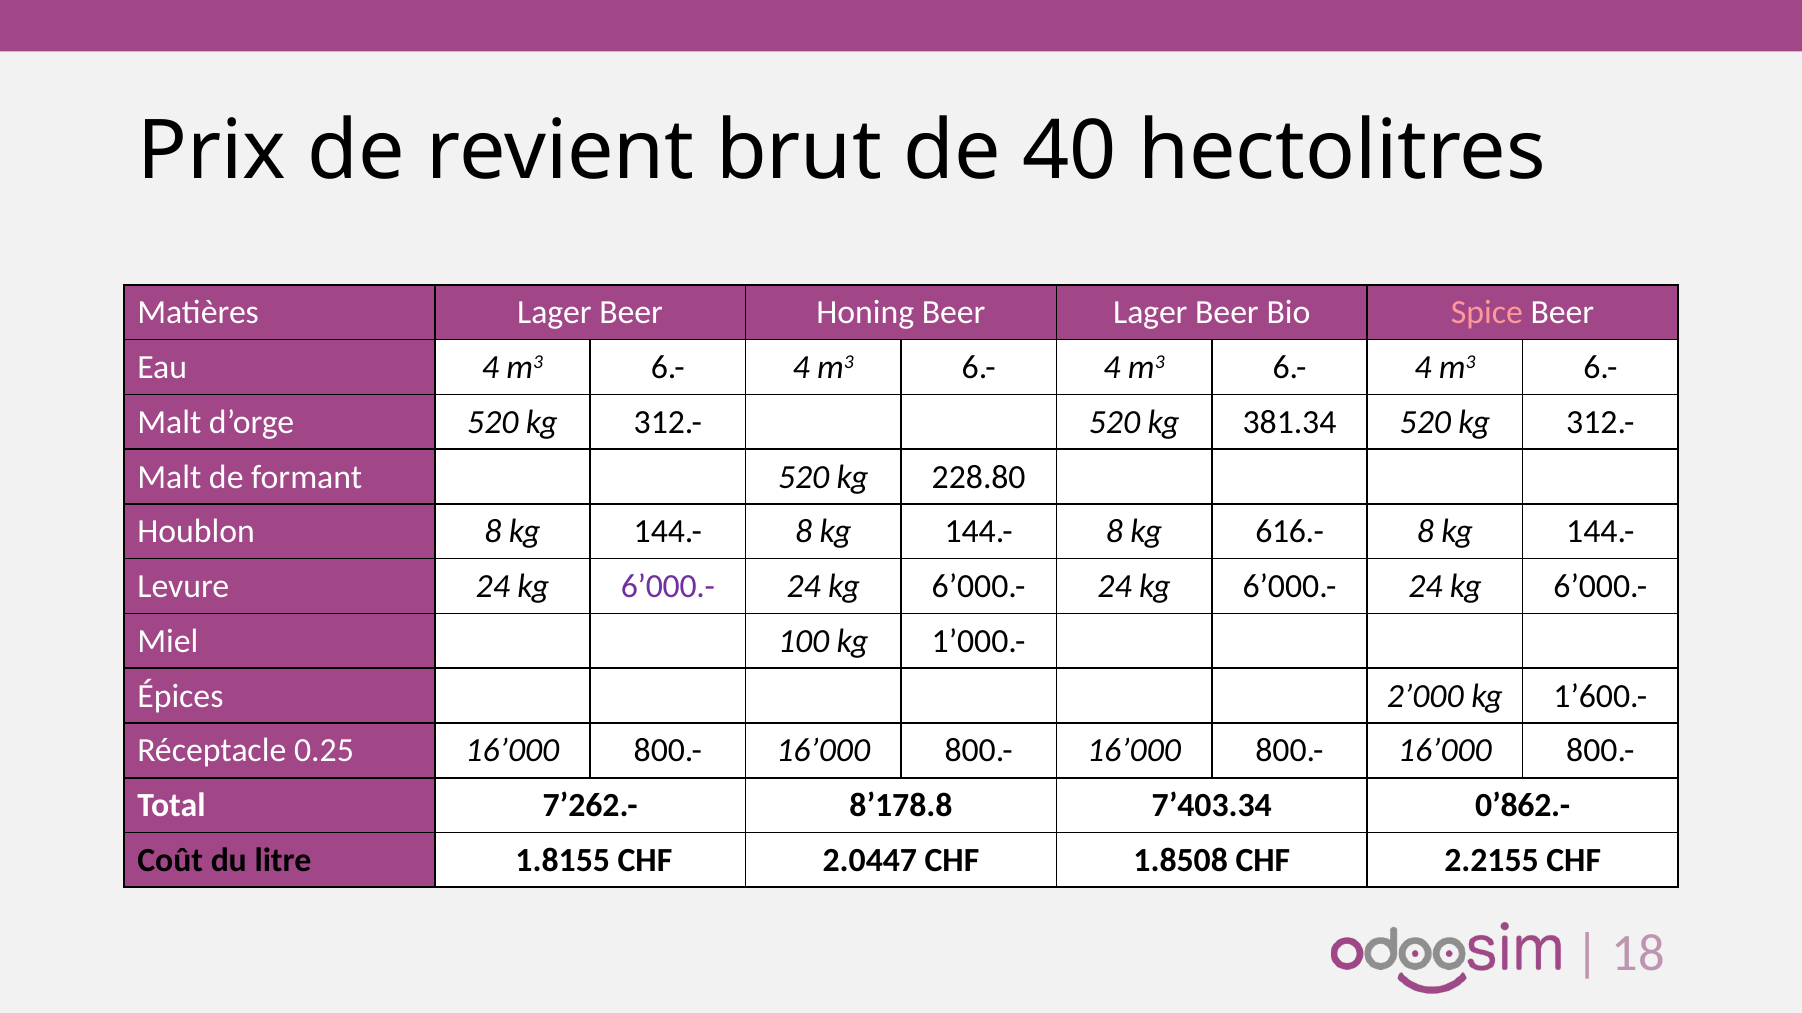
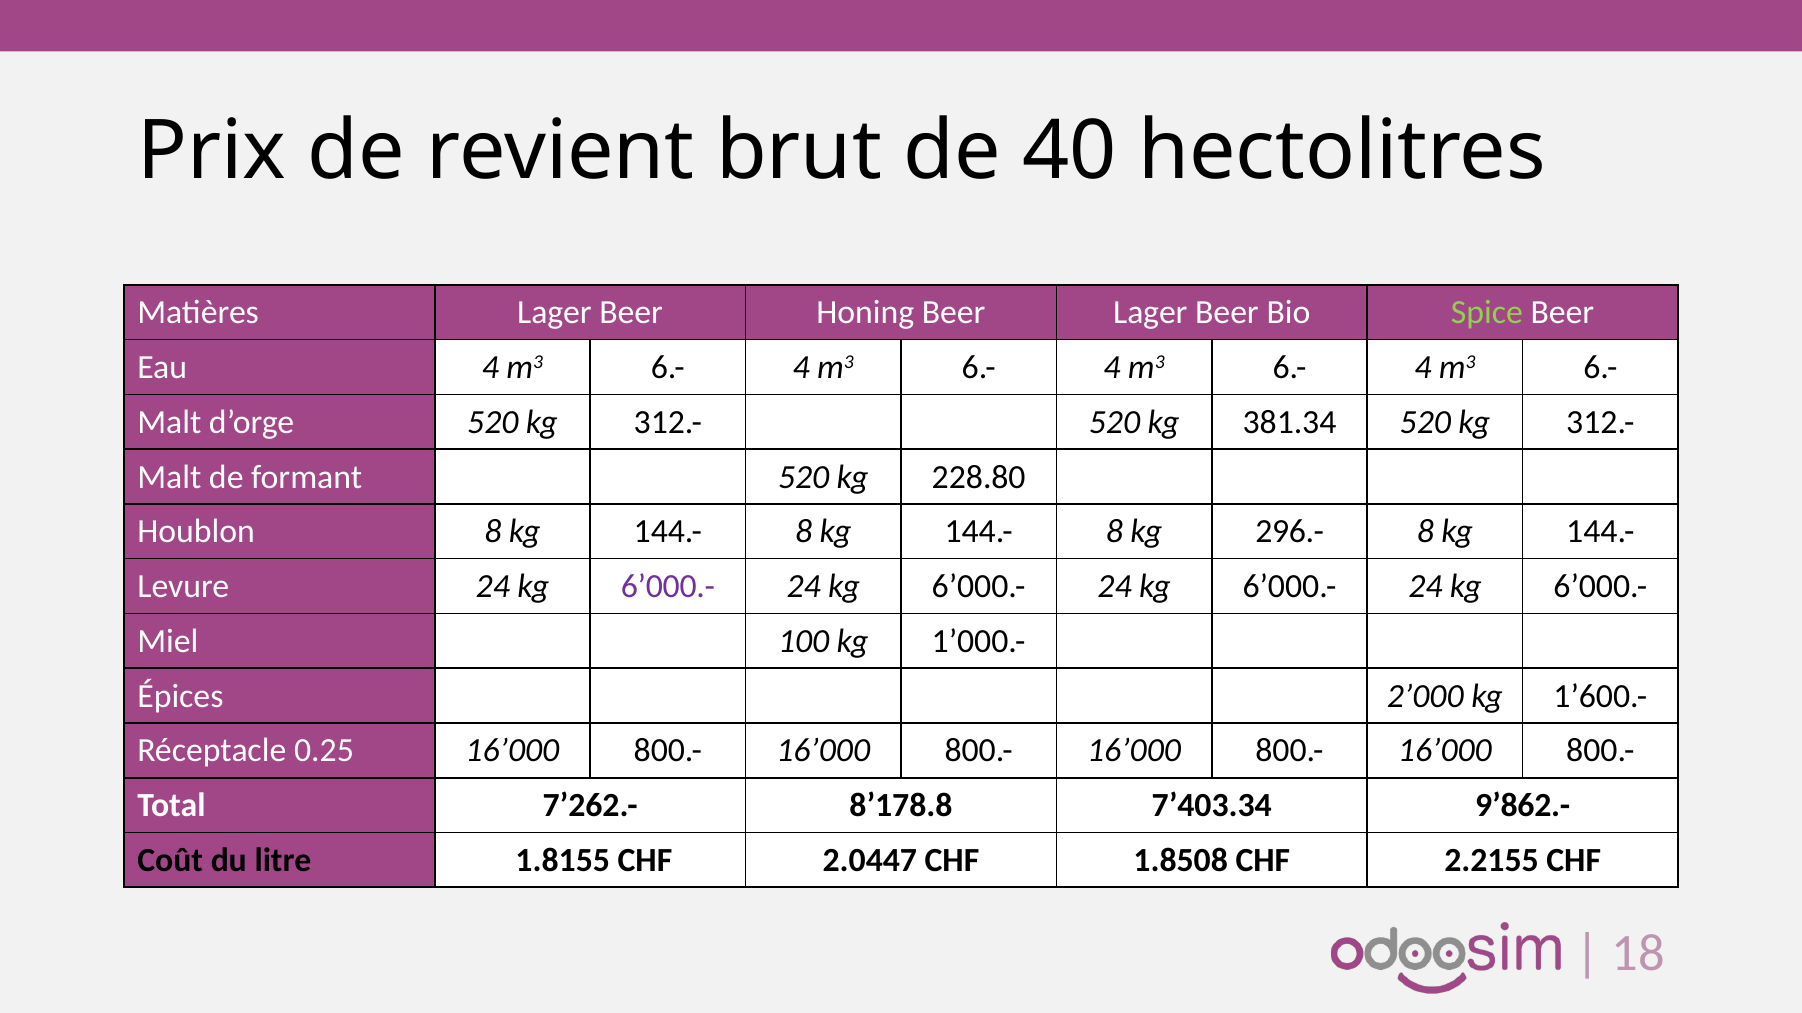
Spice colour: pink -> light green (1487, 313)
616.-: 616.- -> 296.- (1290, 532)
0’862.-: 0’862.- -> 9’862.- (1523, 806)
